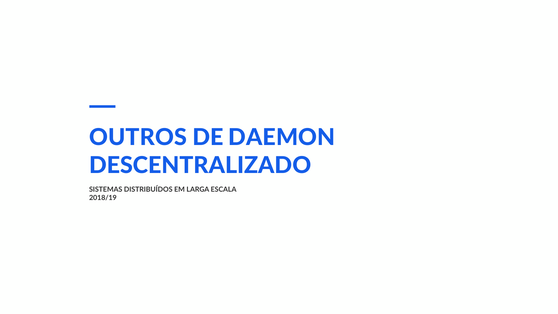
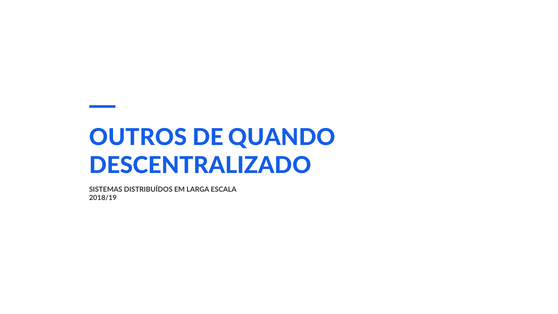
DAEMON: DAEMON -> QUANDO (282, 138)
